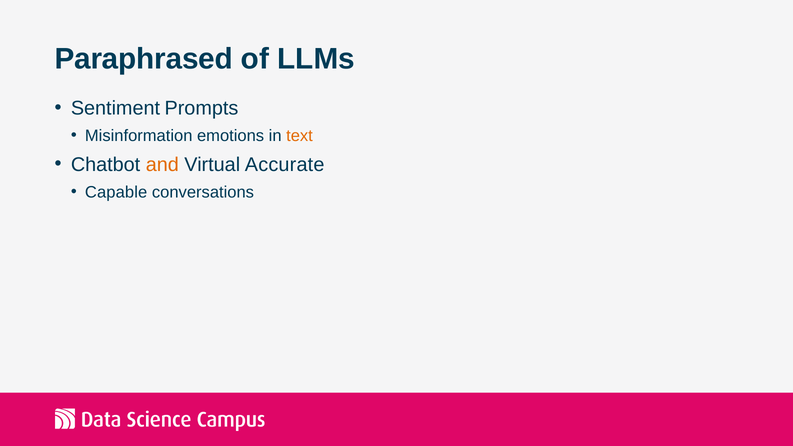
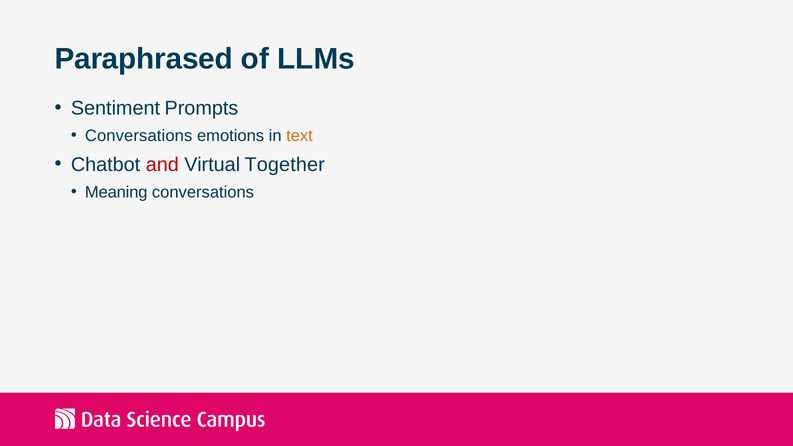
Misinformation: Misinformation -> Conversations (139, 136)
and colour: orange -> red (162, 164)
Accurate: Accurate -> Together (285, 164)
Capable: Capable -> Meaning (116, 192)
